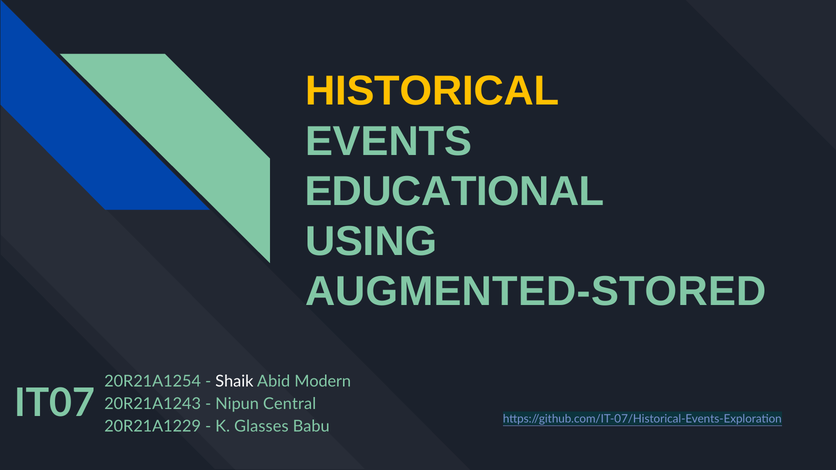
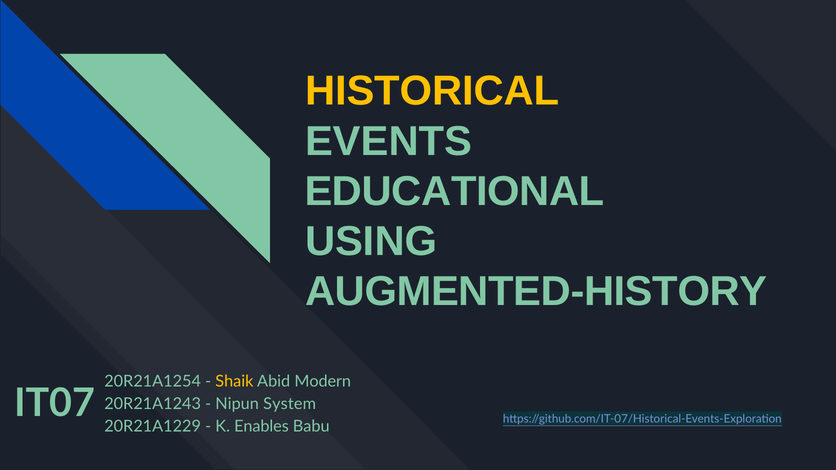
AUGMENTED-STORED: AUGMENTED-STORED -> AUGMENTED-HISTORY (536, 292)
Shaik colour: white -> yellow (234, 382)
Central: Central -> System (290, 404)
Glasses: Glasses -> Enables (261, 427)
